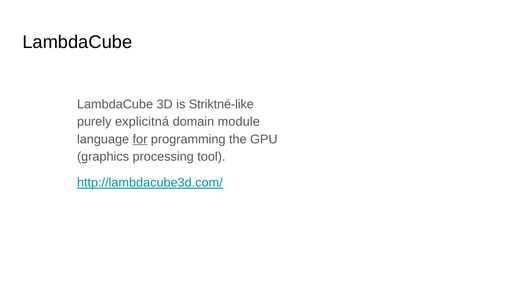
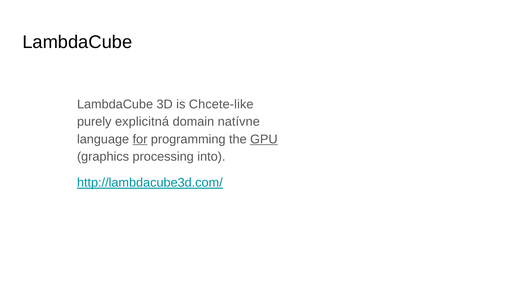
Striktné-like: Striktné-like -> Chcete-like (221, 104)
module: module -> natívne (239, 122)
GPU underline: none -> present (264, 139)
tool: tool -> into (211, 157)
